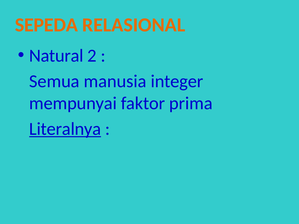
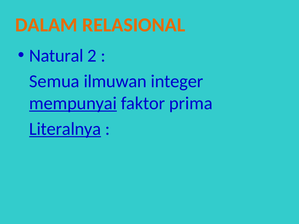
SEPEDA: SEPEDA -> DALAM (46, 25)
manusia: manusia -> ilmuwan (115, 81)
mempunyai underline: none -> present (73, 103)
